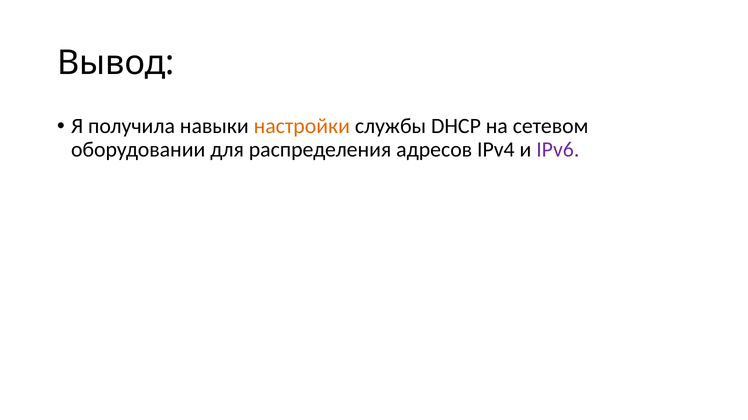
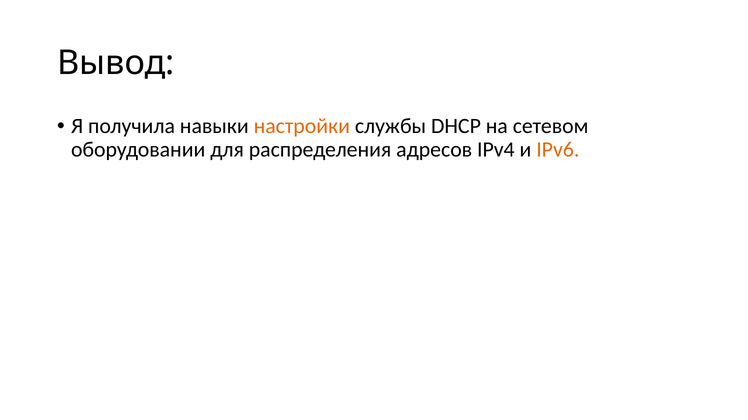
IPv6 colour: purple -> orange (558, 150)
